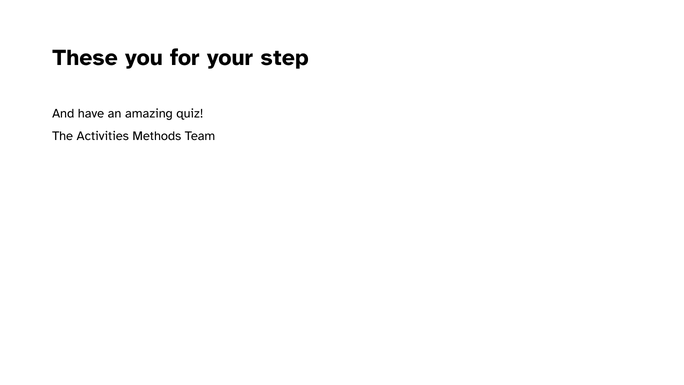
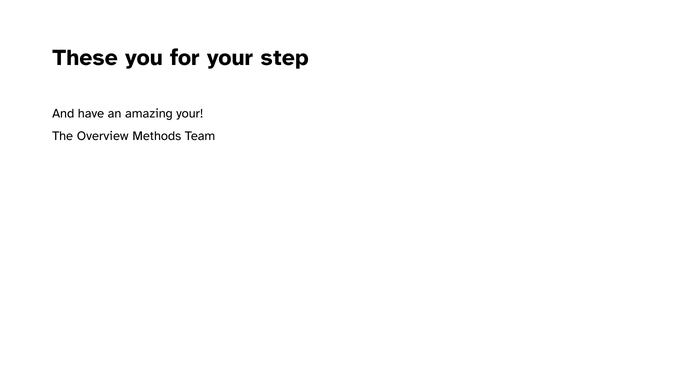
amazing quiz: quiz -> your (190, 114)
Activities: Activities -> Overview (103, 136)
